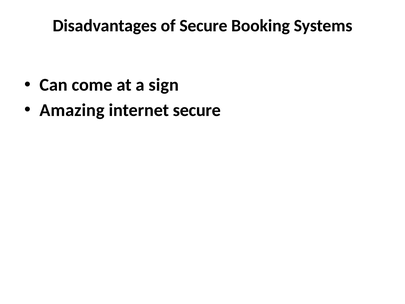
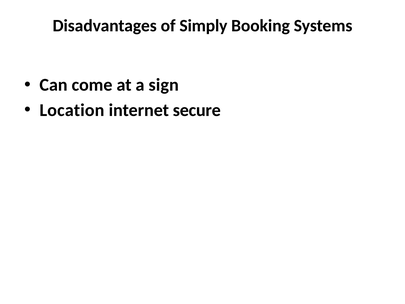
of Secure: Secure -> Simply (203, 26)
Amazing: Amazing -> Location (72, 110)
